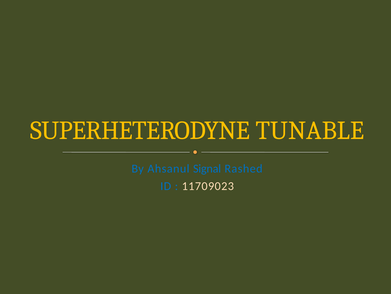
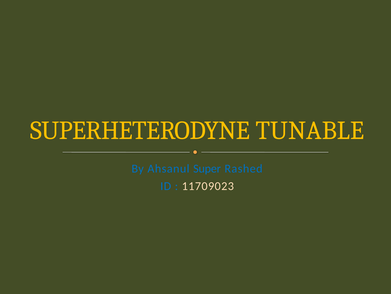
Signal: Signal -> Super (207, 168)
